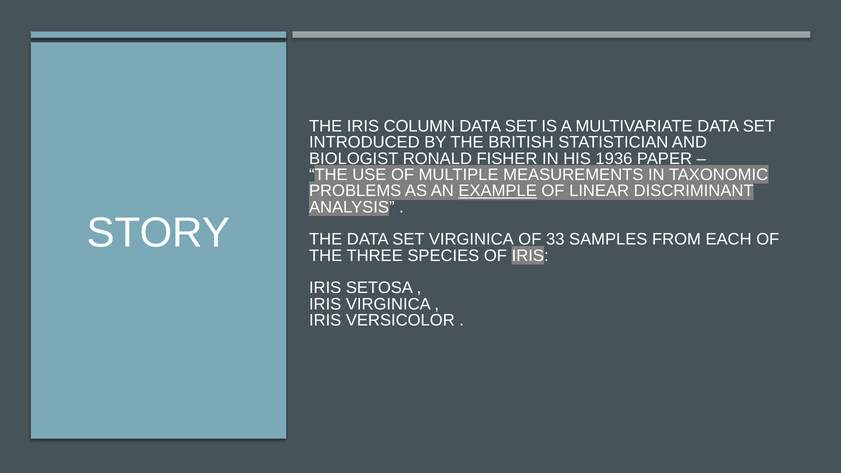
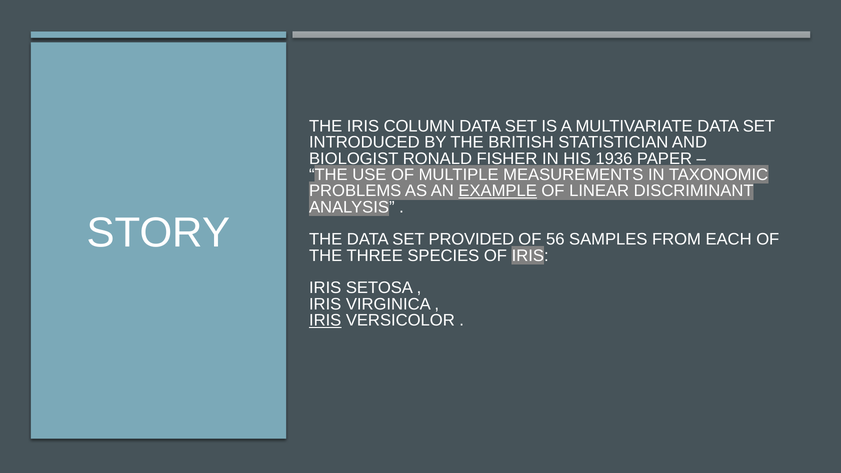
SET VIRGINICA: VIRGINICA -> PROVIDED (471, 239)
33: 33 -> 56 (555, 239)
IRIS underline: none -> present (325, 320)
